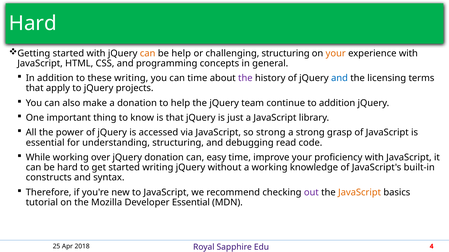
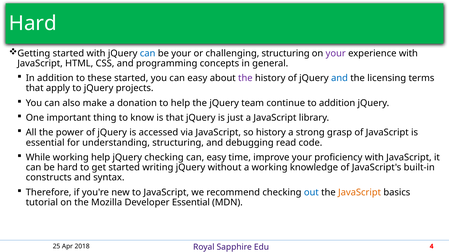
can colour: orange -> blue (148, 53)
be help: help -> your (181, 53)
your colour: orange -> purple (336, 53)
these writing: writing -> started (131, 78)
you can time: time -> easy (197, 78)
so strong: strong -> history (271, 133)
working over: over -> help (101, 158)
jQuery donation: donation -> checking (164, 158)
out colour: purple -> blue (311, 193)
